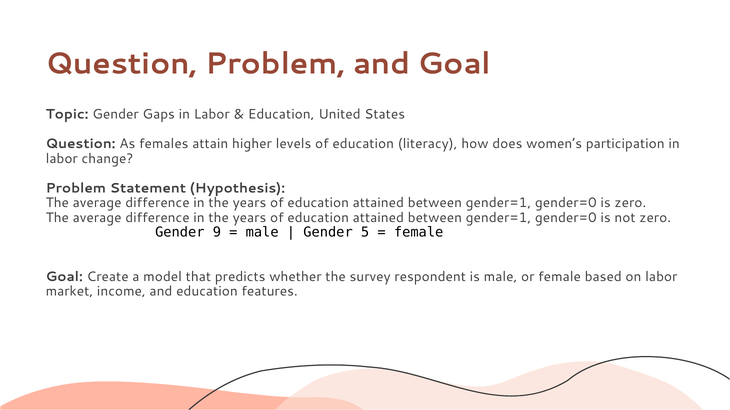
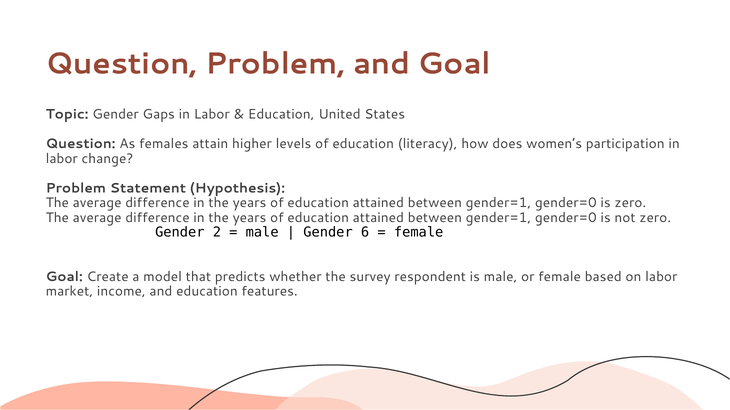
9: 9 -> 2 (217, 233)
5: 5 -> 6 (365, 233)
